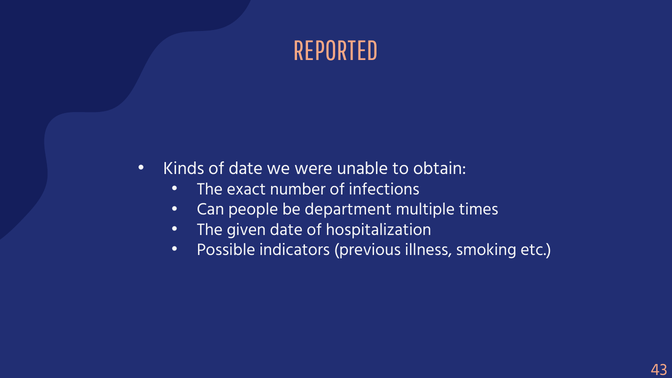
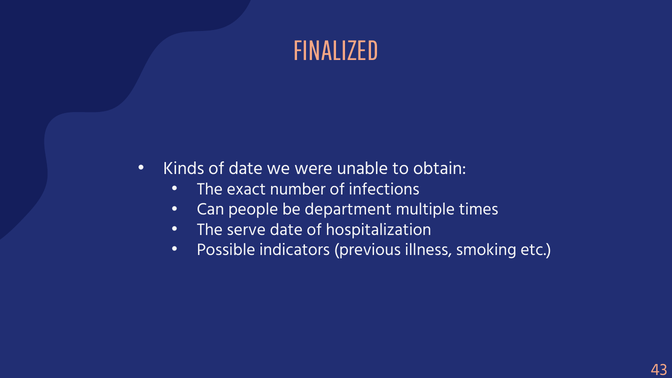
REPORTED: REPORTED -> FINALIZED (336, 51)
given: given -> serve (246, 230)
